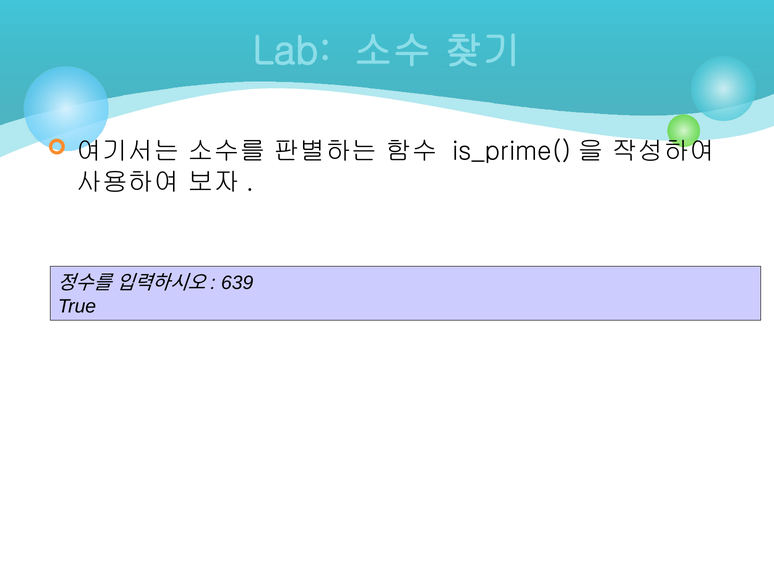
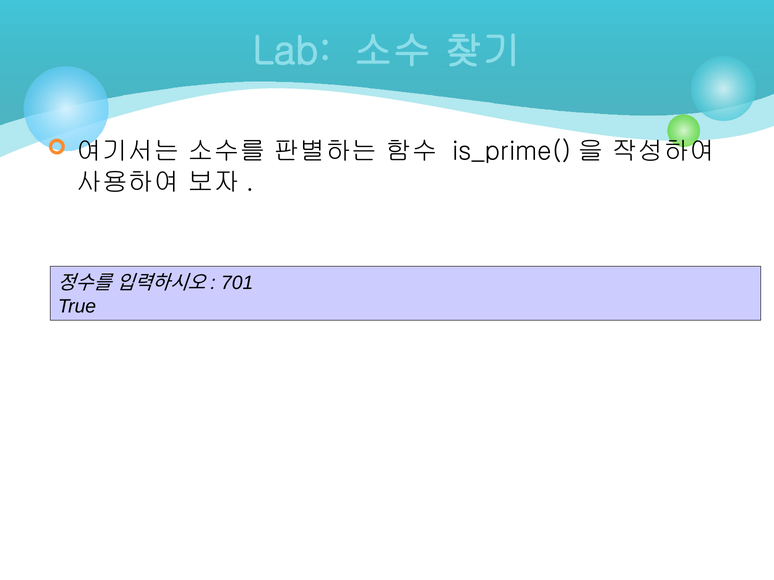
639: 639 -> 701 (237, 283)
